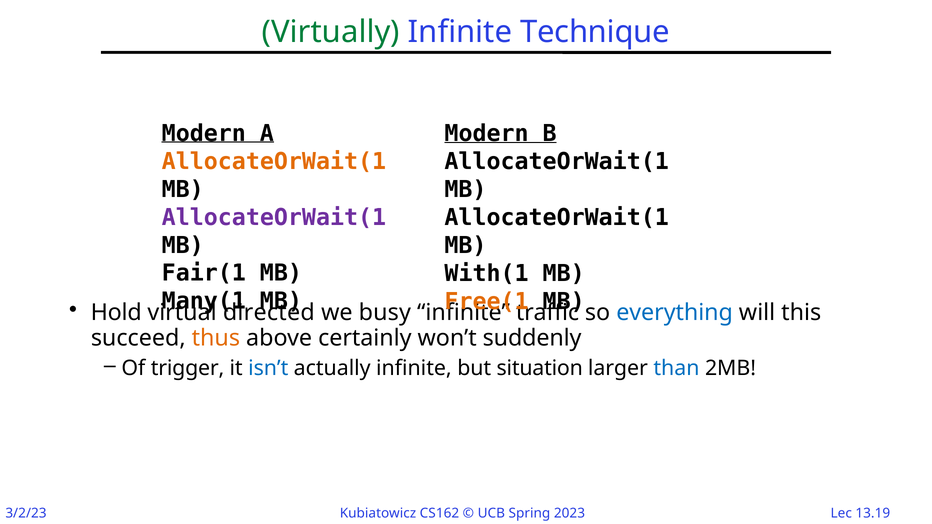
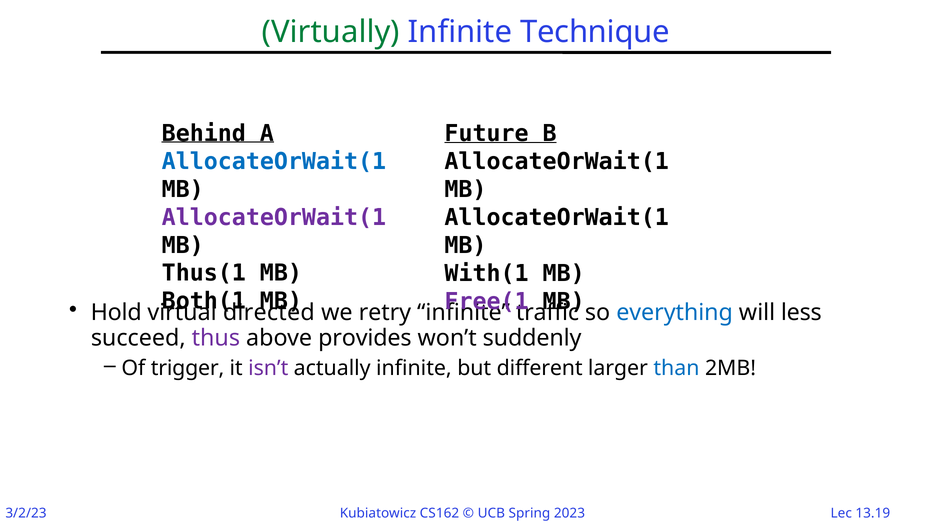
Modern: Modern -> Behind (204, 134)
Modern: Modern -> Future (487, 134)
AllocateOrWait(1 colour: orange -> blue (274, 162)
Fair(1: Fair(1 -> Thus(1 (204, 273)
Many(1: Many(1 -> Both(1 (204, 301)
Free(1 colour: orange -> purple (487, 301)
busy: busy -> retry (385, 313)
this: this -> less (801, 313)
thus colour: orange -> purple (216, 338)
certainly: certainly -> provides (365, 338)
isn’t colour: blue -> purple (268, 369)
situation: situation -> different (540, 369)
